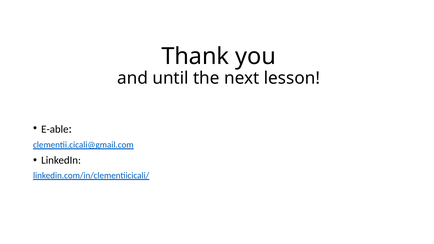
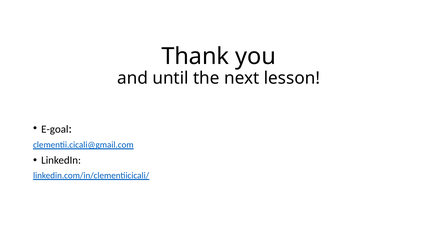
E-able: E-able -> E-goal (55, 129)
